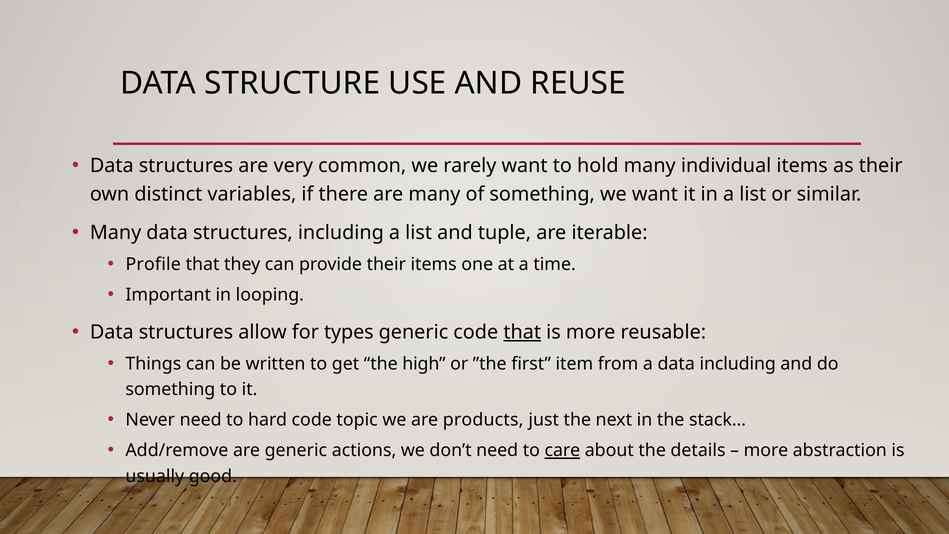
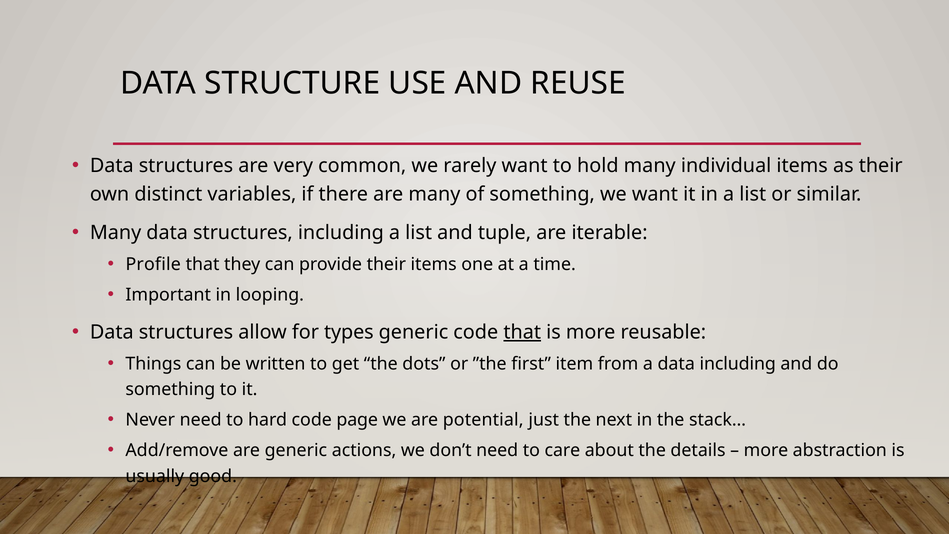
high: high -> dots (424, 364)
topic: topic -> page (357, 420)
products: products -> potential (483, 420)
care underline: present -> none (562, 450)
